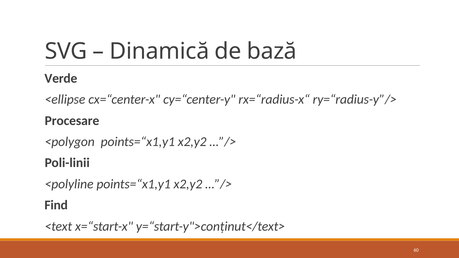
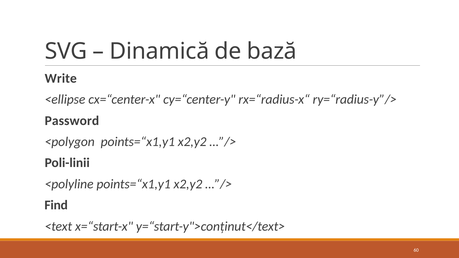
Verde: Verde -> Write (61, 78)
Procesare: Procesare -> Password (72, 121)
